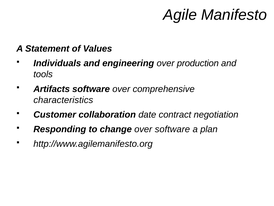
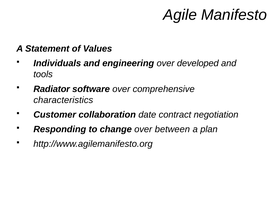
production: production -> developed (198, 63)
Artifacts: Artifacts -> Radiator (52, 89)
over software: software -> between (172, 129)
